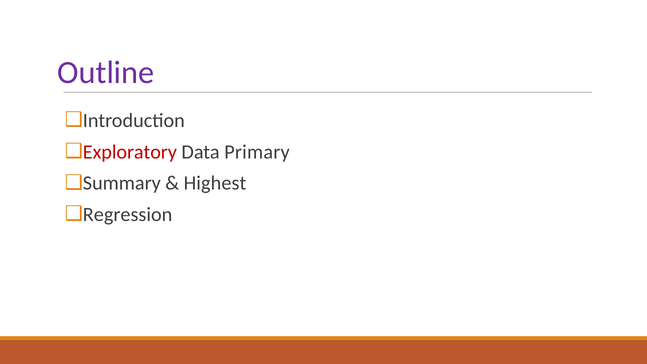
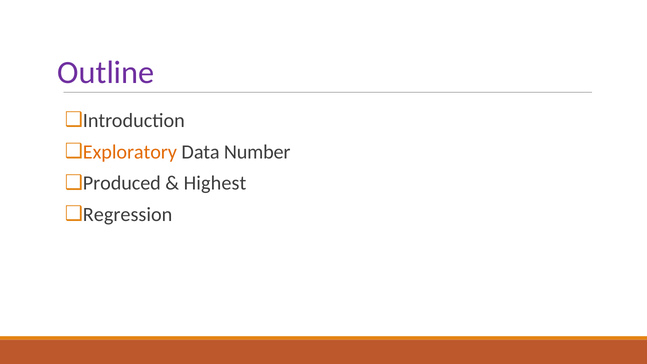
Exploratory colour: red -> orange (130, 152)
Primary: Primary -> Number (257, 152)
Summary: Summary -> Produced (122, 183)
